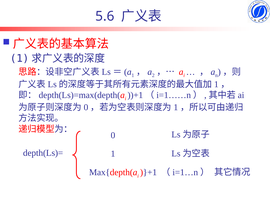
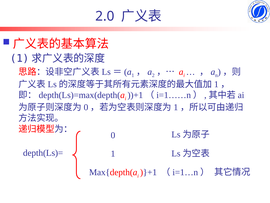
5.6: 5.6 -> 2.0 (105, 16)
